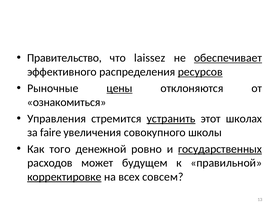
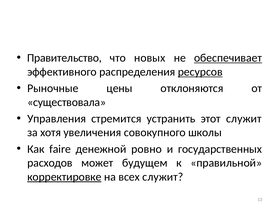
laissez: laissez -> новых (150, 58)
цены underline: present -> none (120, 88)
ознакомиться: ознакомиться -> существовала (67, 102)
устранить underline: present -> none (171, 119)
этот школах: школах -> служит (244, 119)
faire: faire -> хотя (51, 133)
того: того -> faire (60, 149)
государственных underline: present -> none (220, 149)
всех совсем: совсем -> служит (163, 177)
